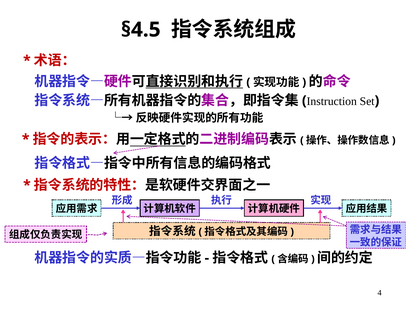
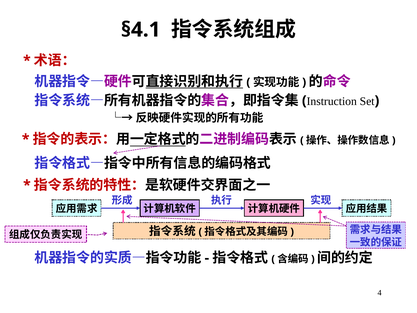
§4.5: §4.5 -> §4.1 (141, 30)
